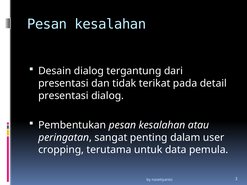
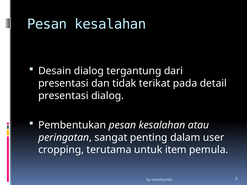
data: data -> item (176, 150)
